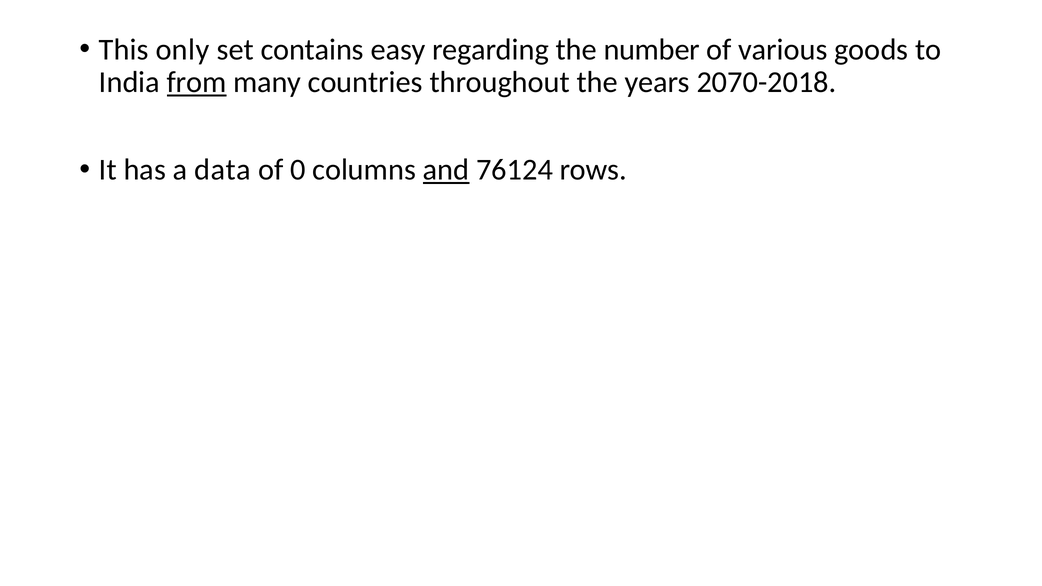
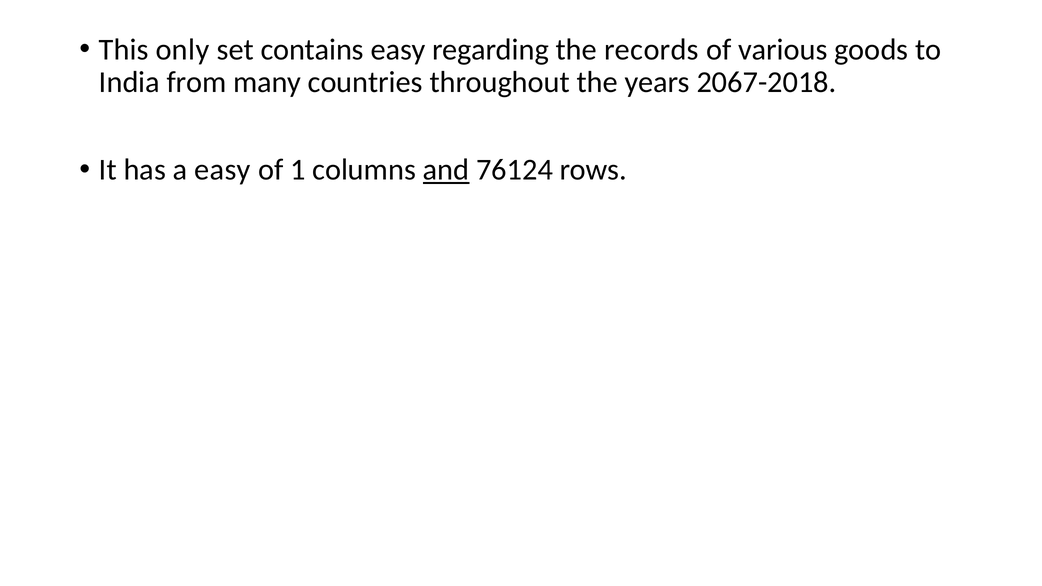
number: number -> records (651, 50)
from underline: present -> none (197, 82)
2070-2018: 2070-2018 -> 2067-2018 (766, 82)
a data: data -> easy (223, 170)
0: 0 -> 1 (298, 170)
